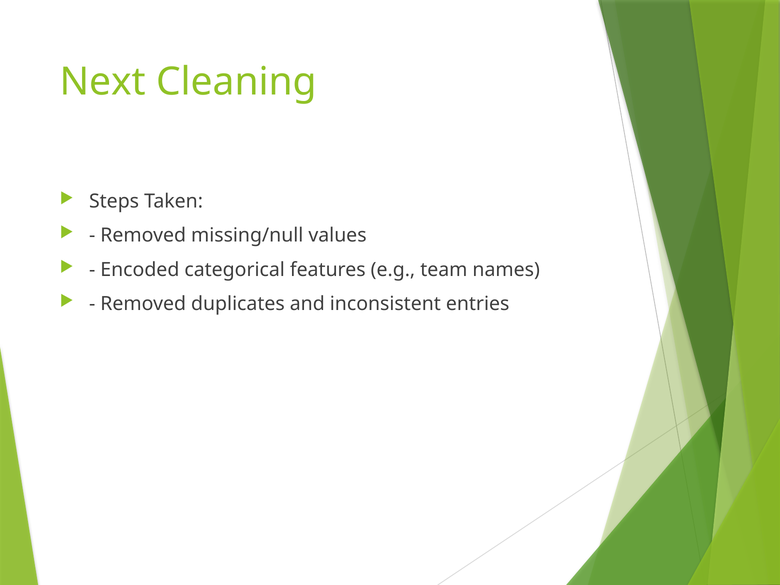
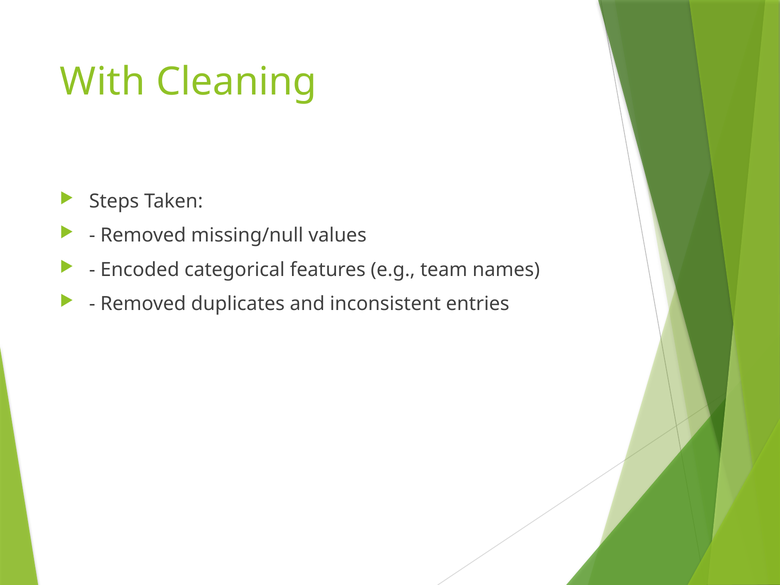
Next: Next -> With (103, 82)
